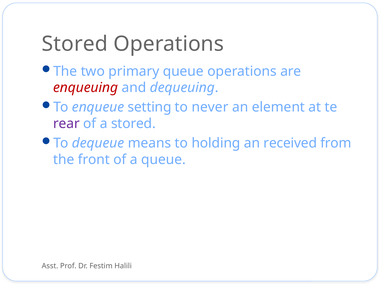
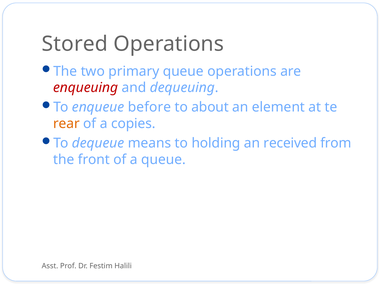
setting: setting -> before (149, 107)
never: never -> about (210, 107)
rear colour: purple -> orange (66, 124)
a stored: stored -> copies (133, 124)
